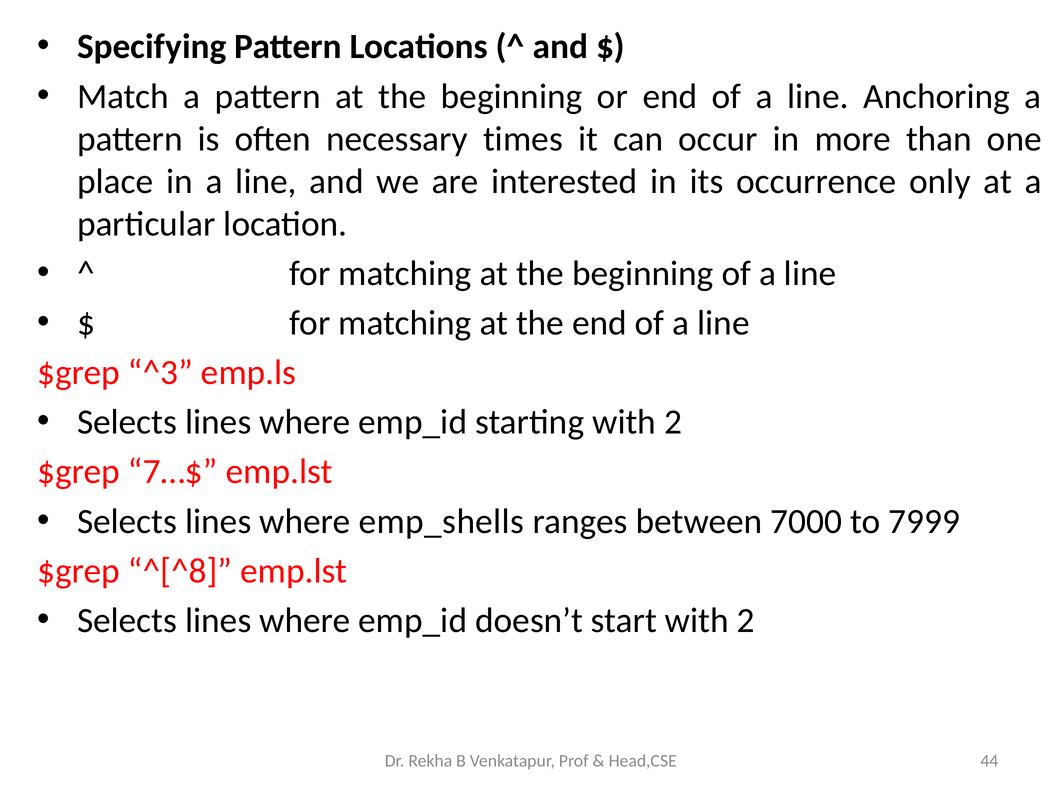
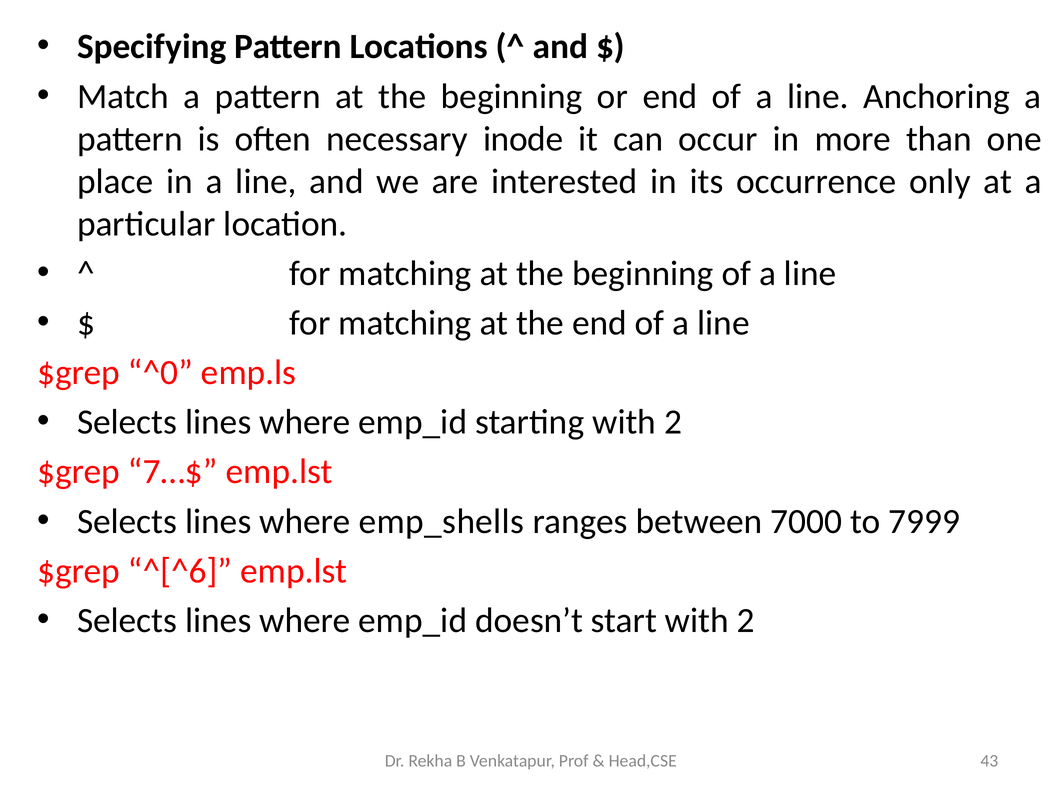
times: times -> inode (523, 139)
^3: ^3 -> ^0 (160, 372)
^[^8: ^[^8 -> ^[^6 (180, 571)
44: 44 -> 43 (989, 760)
